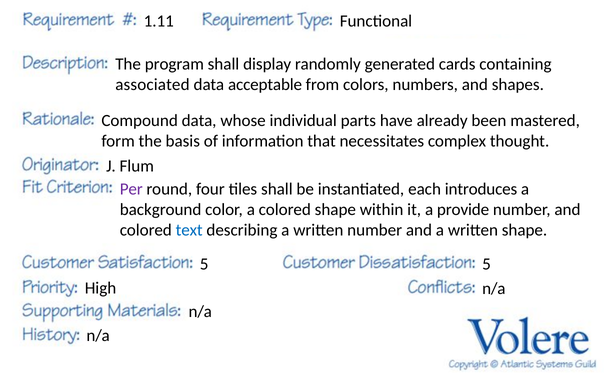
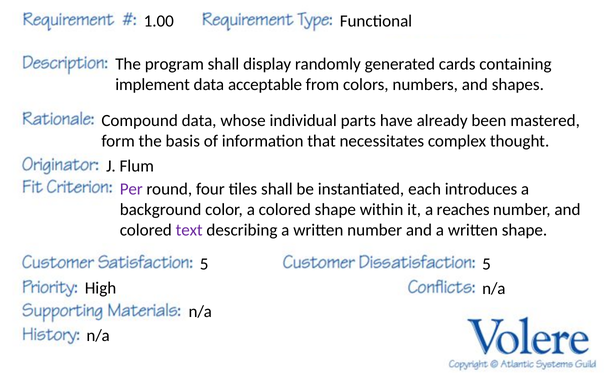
1.11: 1.11 -> 1.00 (159, 21)
associated: associated -> implement (153, 85)
provide: provide -> reaches (463, 210)
text colour: blue -> purple (189, 230)
